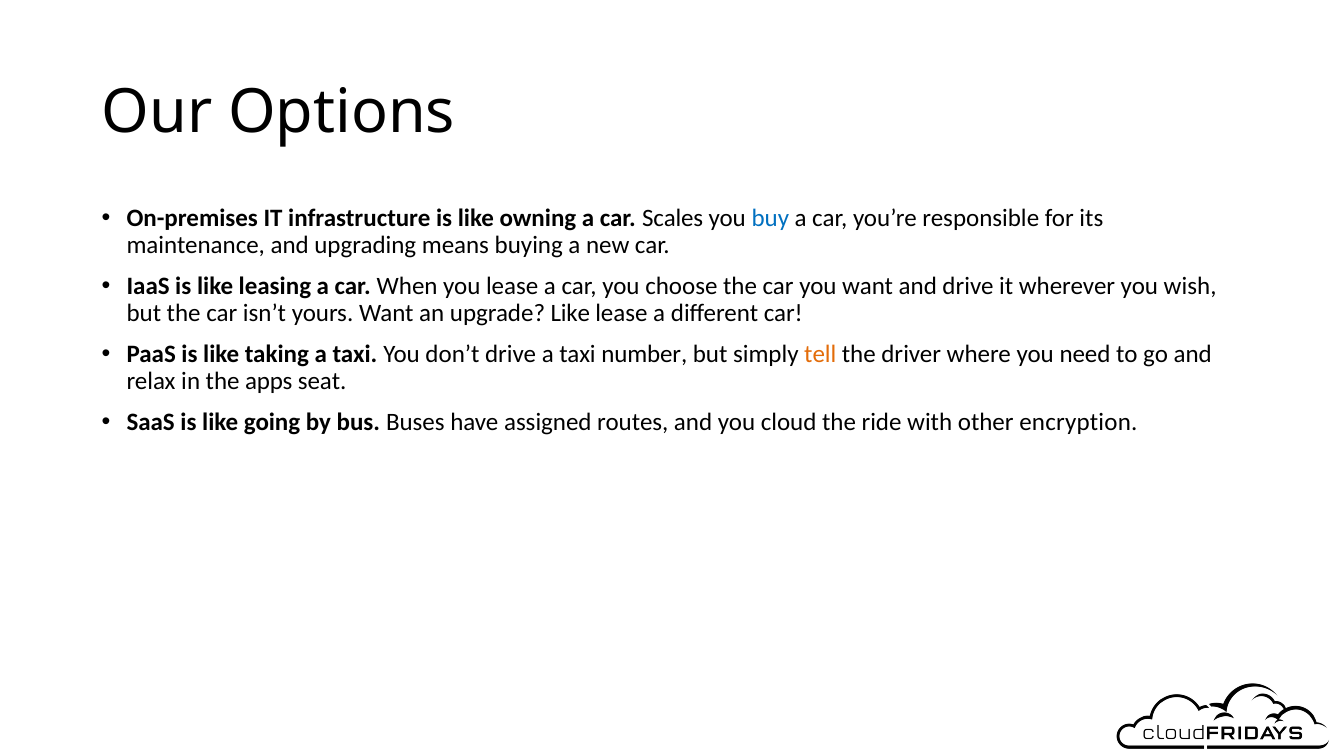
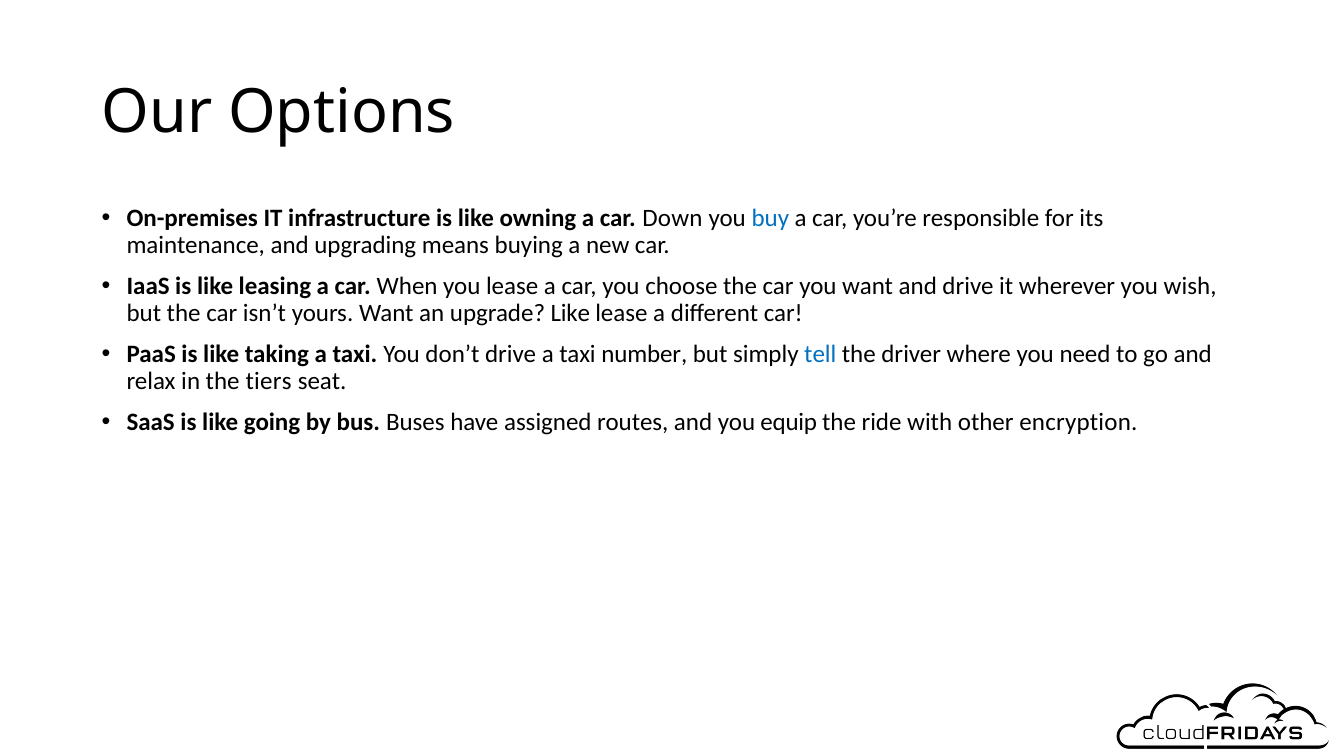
Scales: Scales -> Down (672, 218)
tell colour: orange -> blue (820, 354)
apps: apps -> tiers (269, 381)
cloud: cloud -> equip (789, 422)
